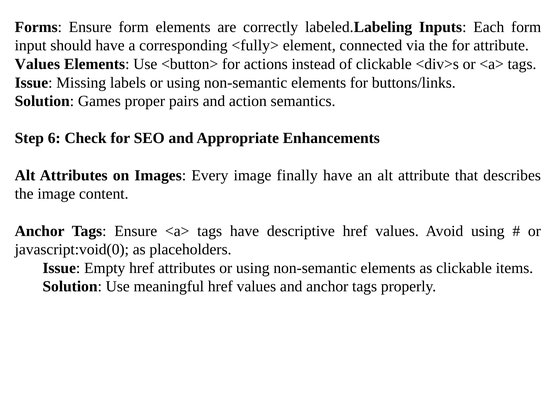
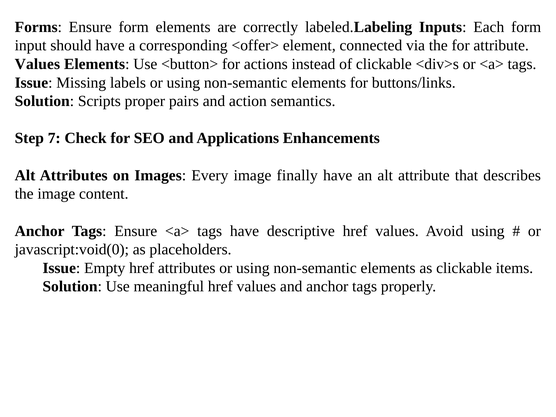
<fully>: <fully> -> <offer> (255, 46)
Games: Games -> Scripts (99, 101)
6: 6 -> 7 (54, 138)
Appropriate: Appropriate -> Applications (238, 138)
